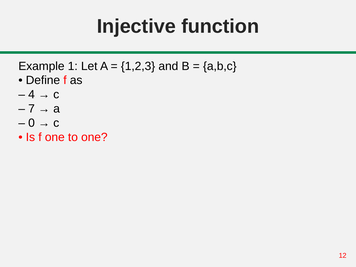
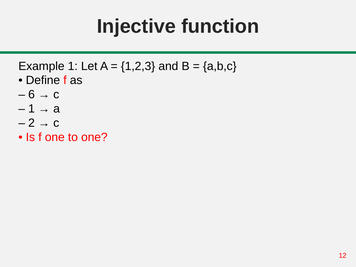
4: 4 -> 6 (32, 95)
7: 7 -> 1 (32, 109)
0: 0 -> 2 (32, 123)
